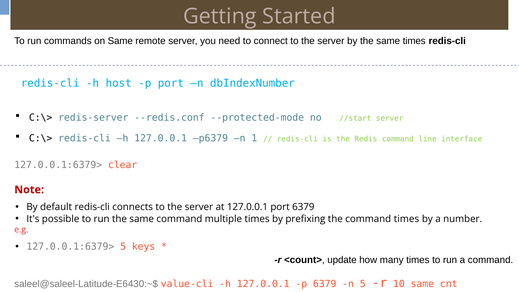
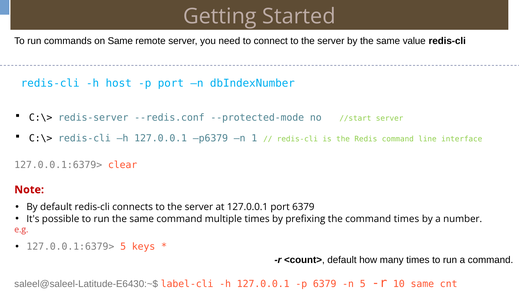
same times: times -> value (414, 41)
<count> update: update -> default (342, 260)
value-cli: value-cli -> label-cli (187, 284)
